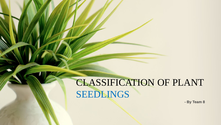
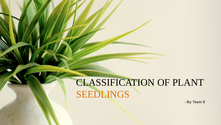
SEEDLINGS colour: blue -> orange (103, 94)
